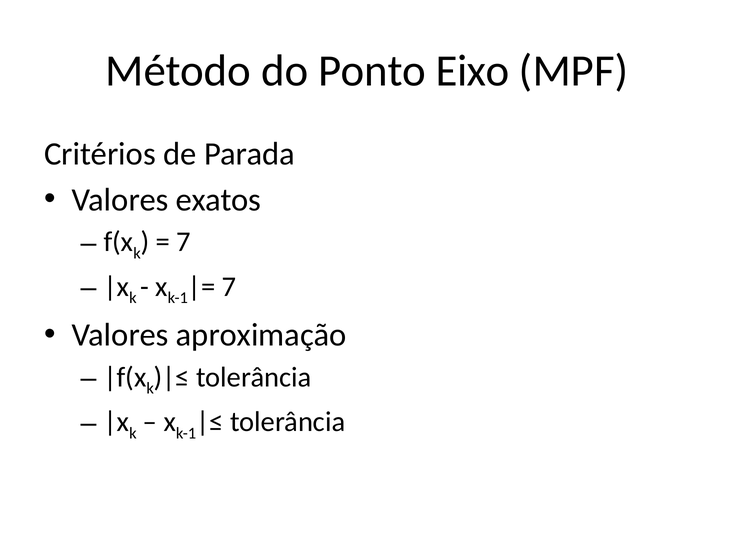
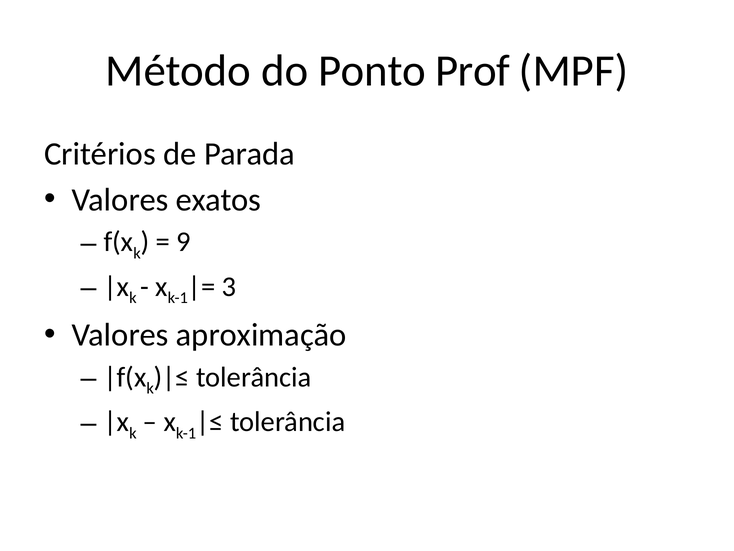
Eixo: Eixo -> Prof (473, 71)
7: 7 -> 9 (184, 242)
7: 7 -> 3 (229, 287)
